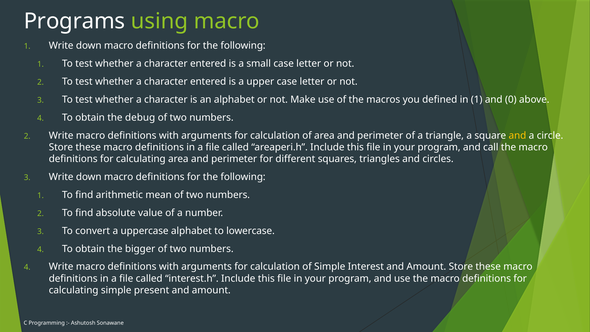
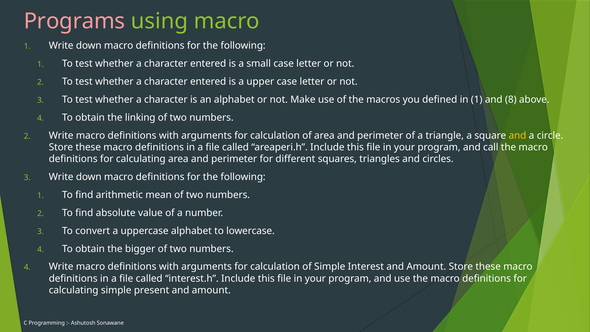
Programs colour: white -> pink (74, 21)
0: 0 -> 8 (511, 100)
debug: debug -> linking (140, 117)
